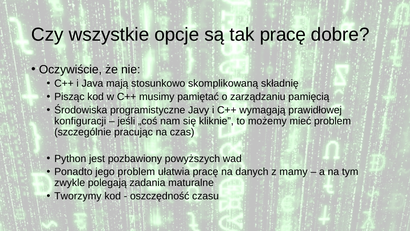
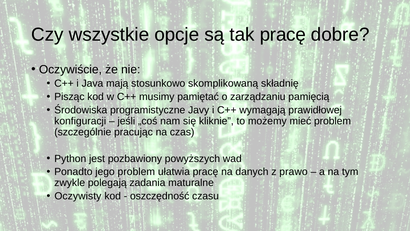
mamy: mamy -> prawo (293, 172)
Tworzymy: Tworzymy -> Oczywisty (78, 196)
